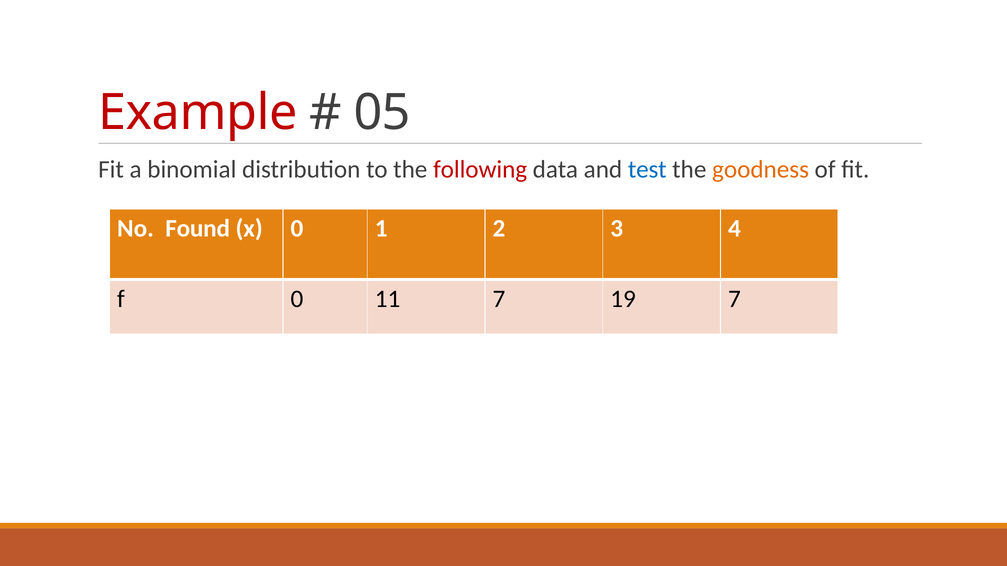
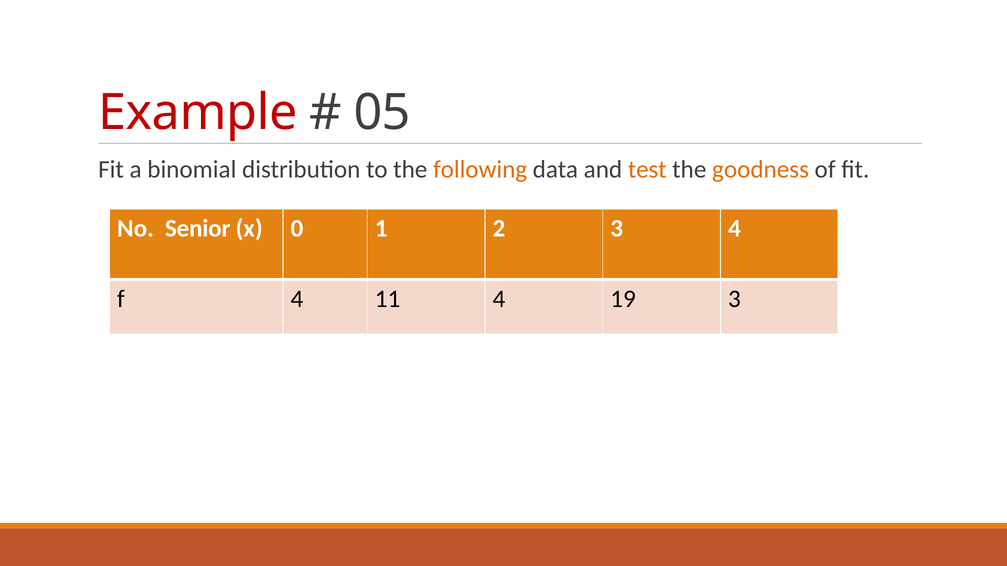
following colour: red -> orange (480, 170)
test colour: blue -> orange (647, 170)
Found: Found -> Senior (198, 229)
f 0: 0 -> 4 (297, 299)
11 7: 7 -> 4 (499, 299)
19 7: 7 -> 3 (734, 299)
